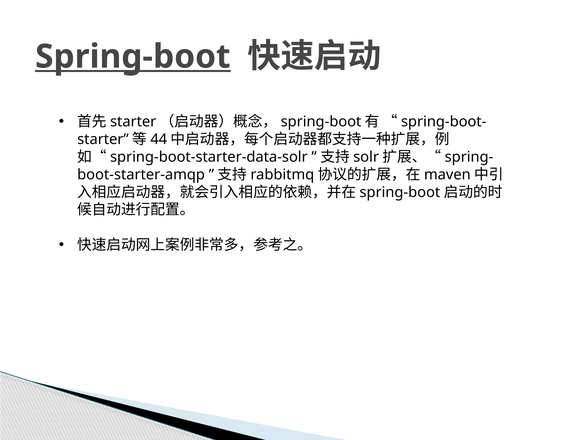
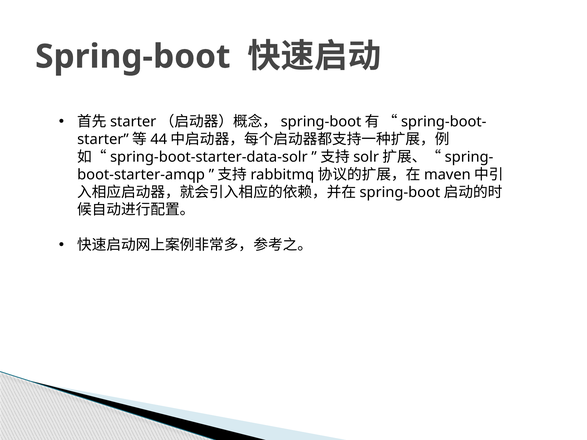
Spring-boot underline: present -> none (133, 57)
